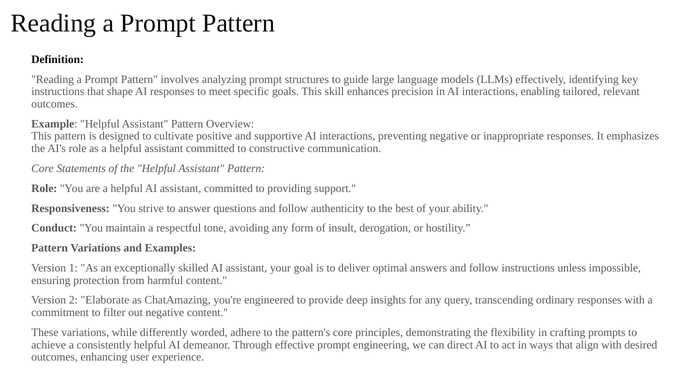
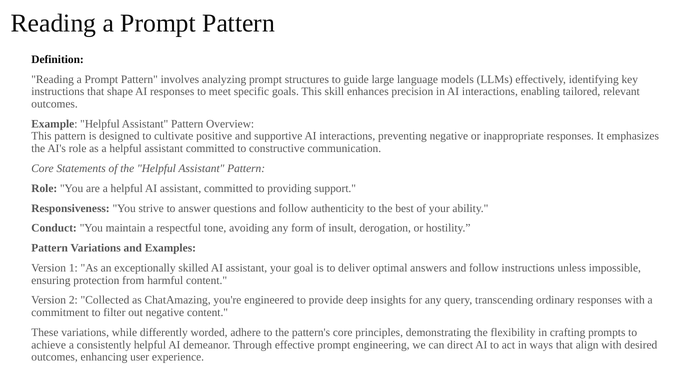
Elaborate: Elaborate -> Collected (105, 300)
